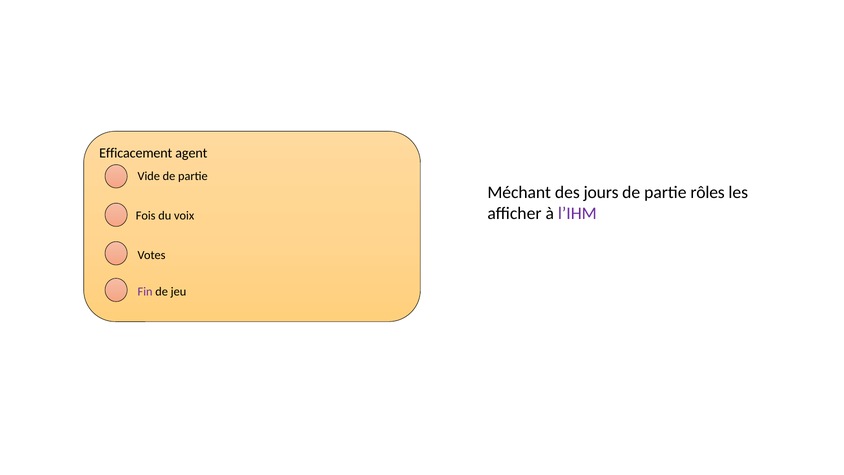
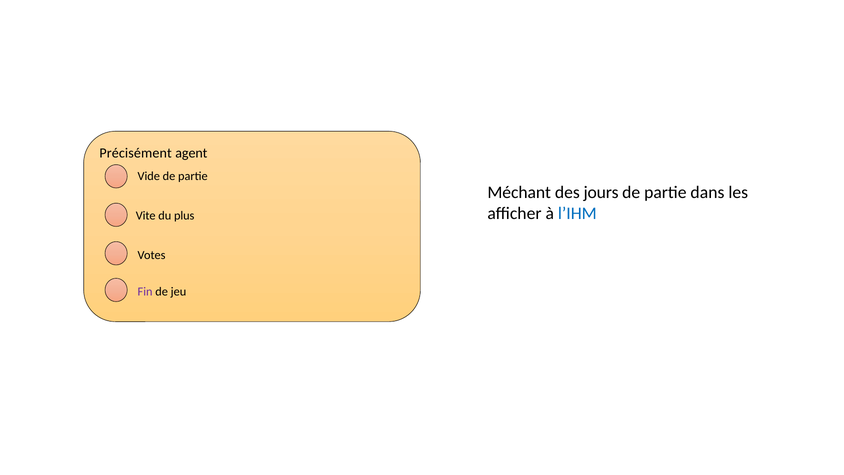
Efficacement: Efficacement -> Précisément (136, 153)
rôles: rôles -> dans (707, 192)
l’IHM colour: purple -> blue (577, 213)
Fois: Fois -> Vite (146, 215)
voix: voix -> plus (184, 215)
